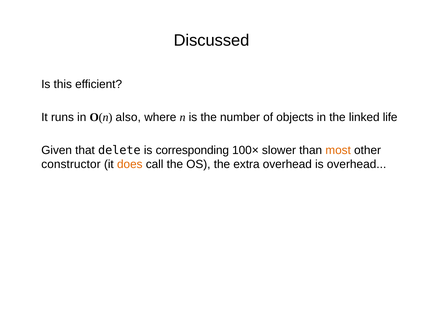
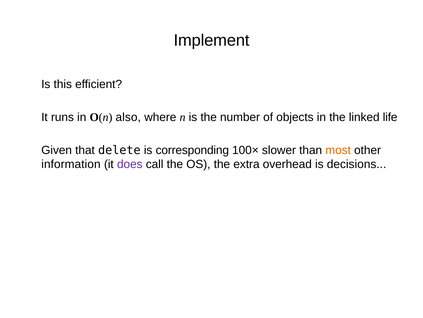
Discussed: Discussed -> Implement (212, 40)
constructor: constructor -> information (71, 164)
does colour: orange -> purple (130, 164)
is overhead: overhead -> decisions (357, 164)
